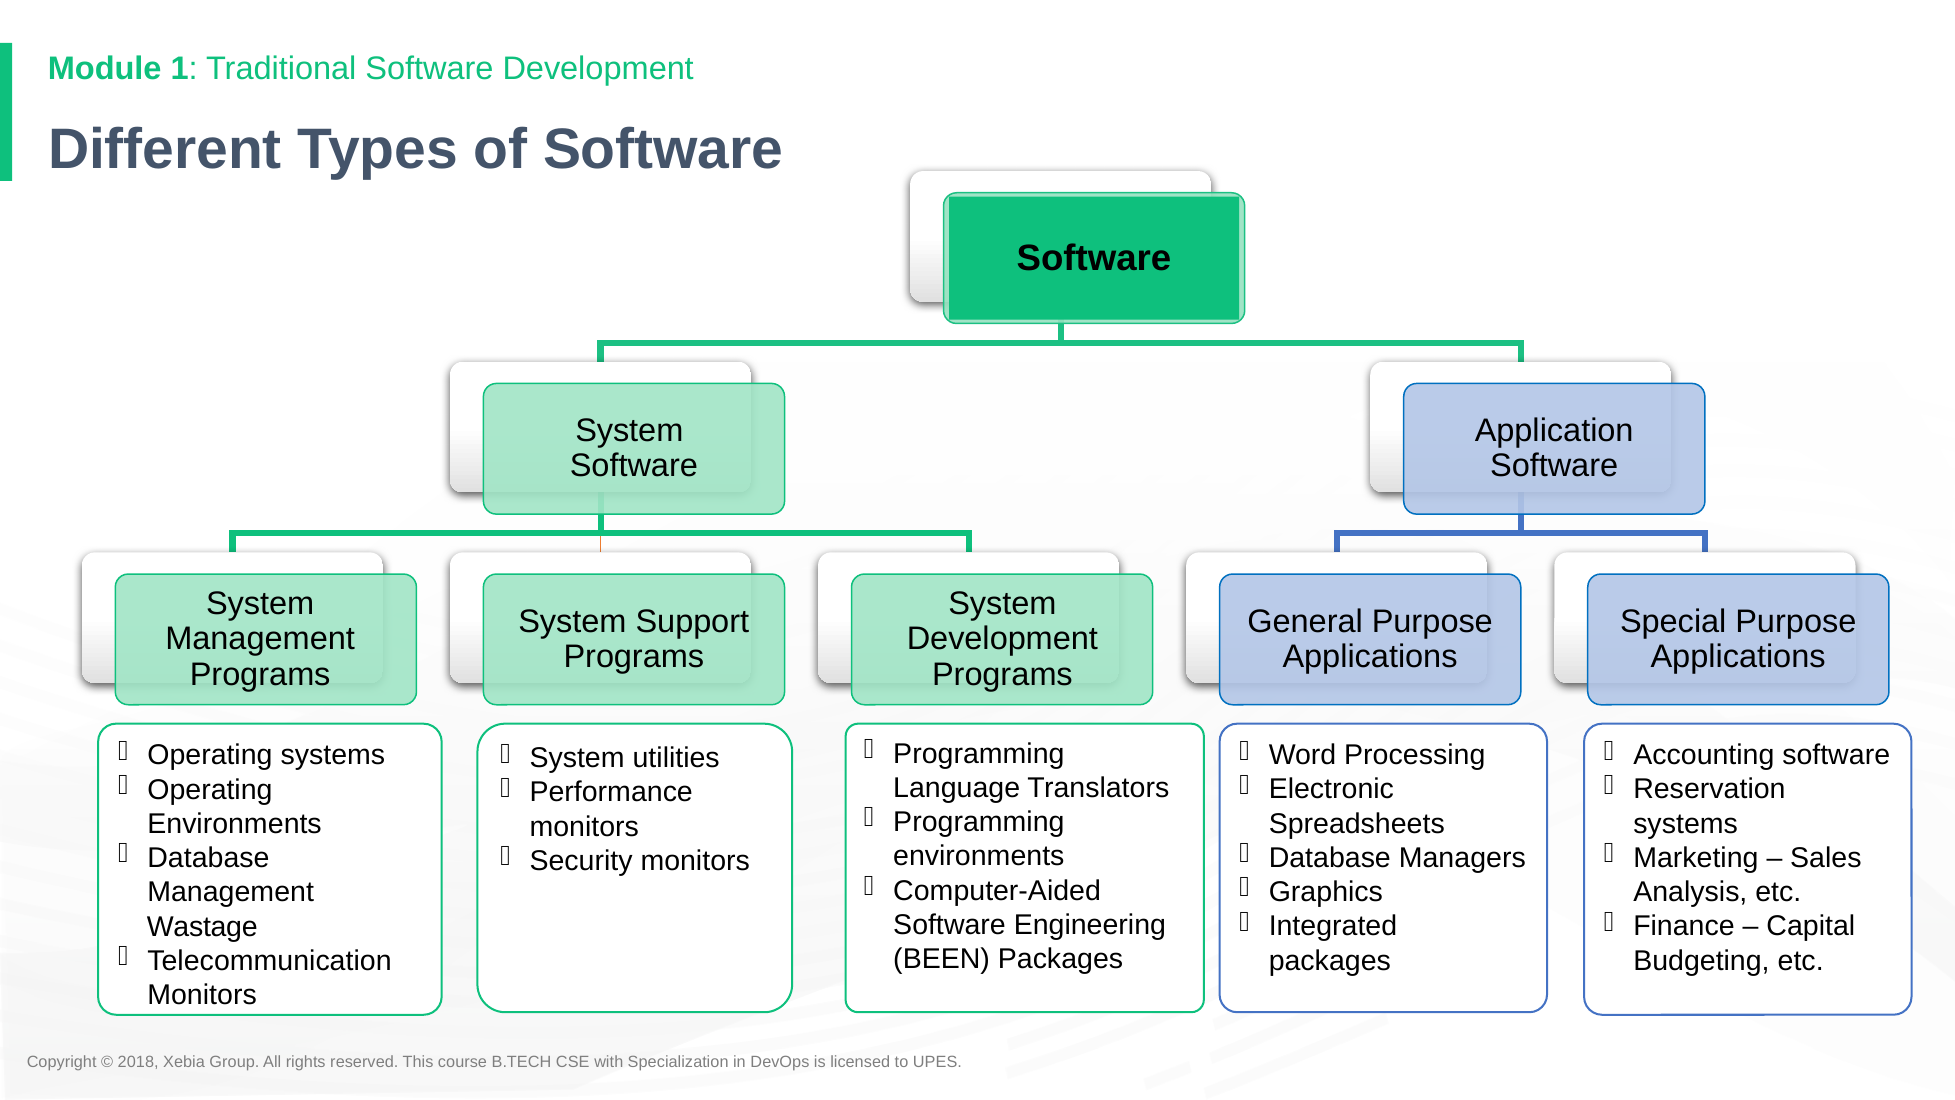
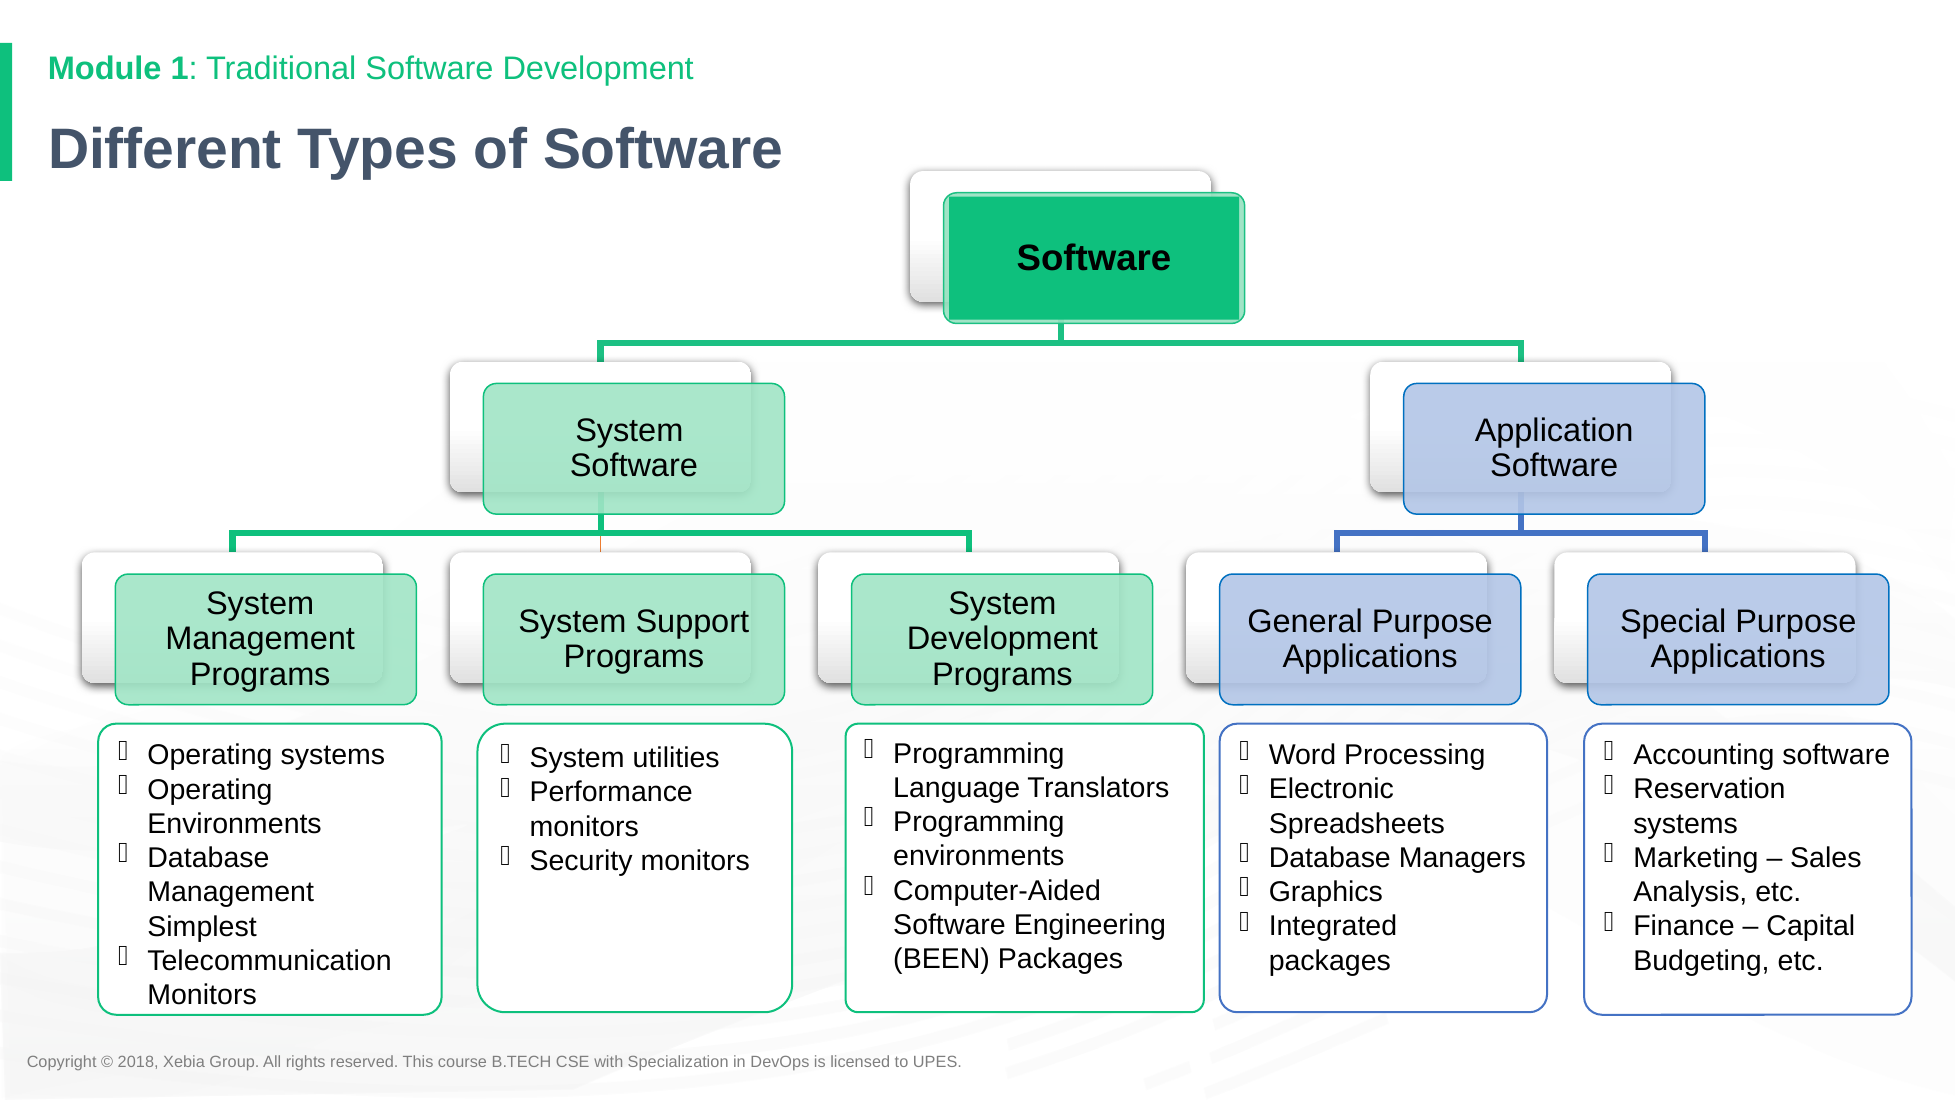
Wastage: Wastage -> Simplest (202, 926)
